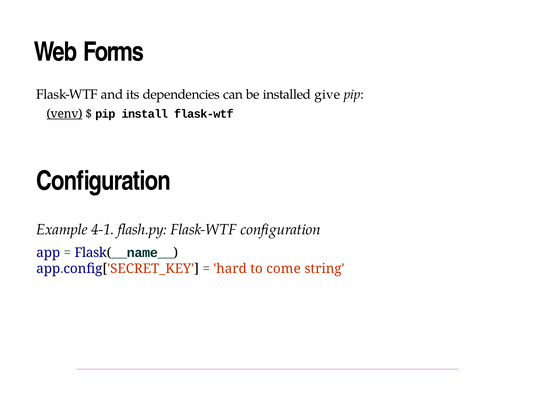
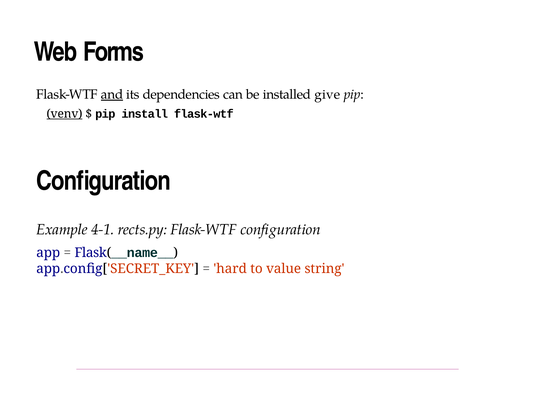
and underline: none -> present (112, 94)
flash.py: flash.py -> rects.py (142, 229)
come: come -> value (284, 268)
